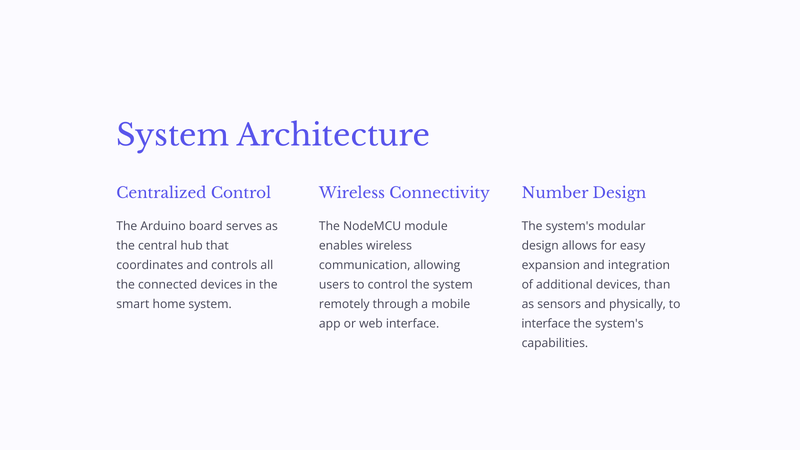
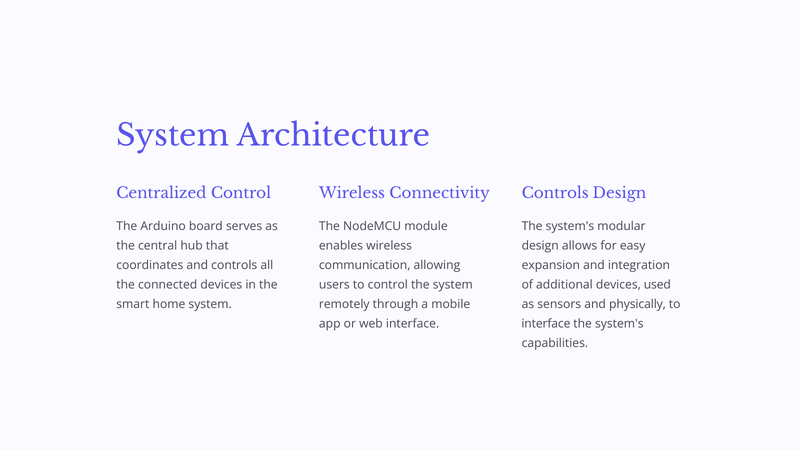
Number: Number -> Controls (555, 193)
than: than -> used (657, 285)
